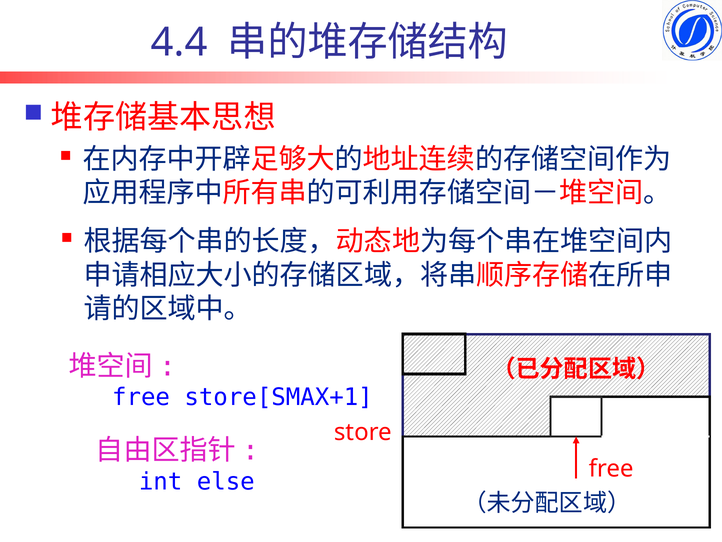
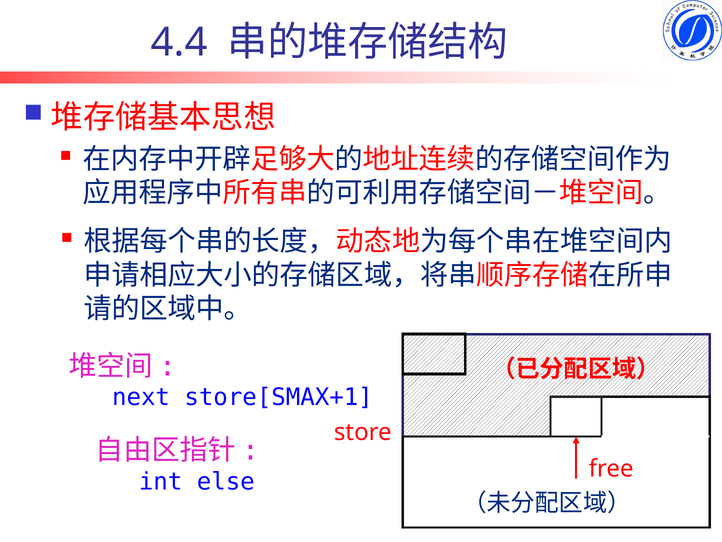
free: free -> next (141, 397)
